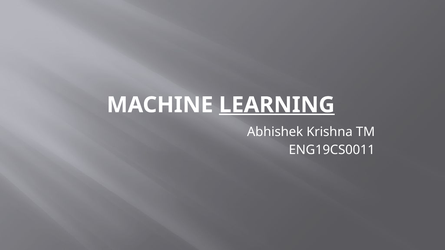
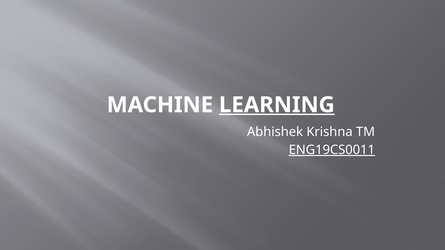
ENG19CS0011 underline: none -> present (332, 150)
